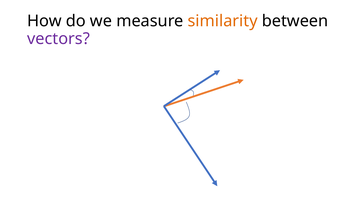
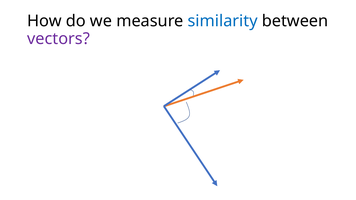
similarity colour: orange -> blue (223, 21)
